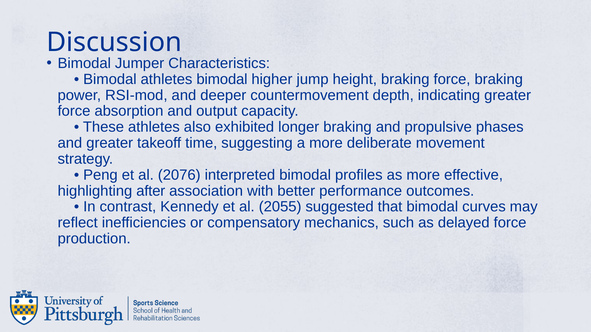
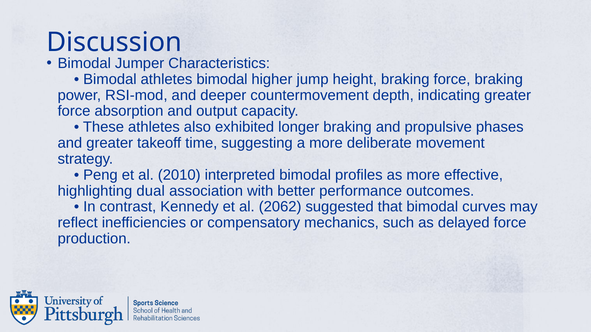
2076: 2076 -> 2010 (179, 175)
after: after -> dual (151, 191)
2055: 2055 -> 2062 (280, 207)
